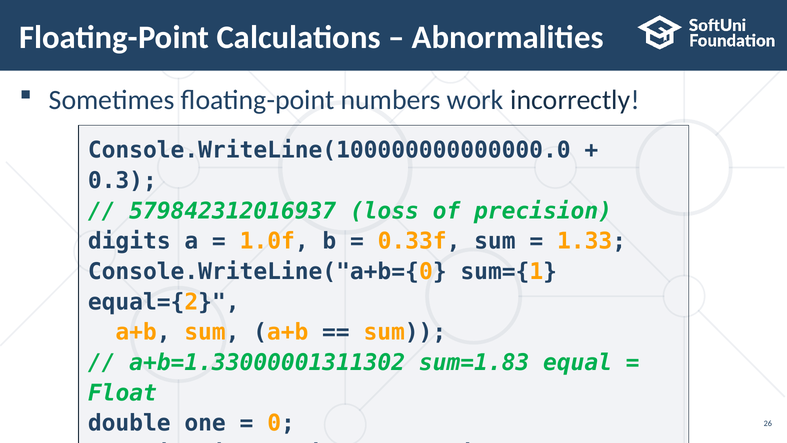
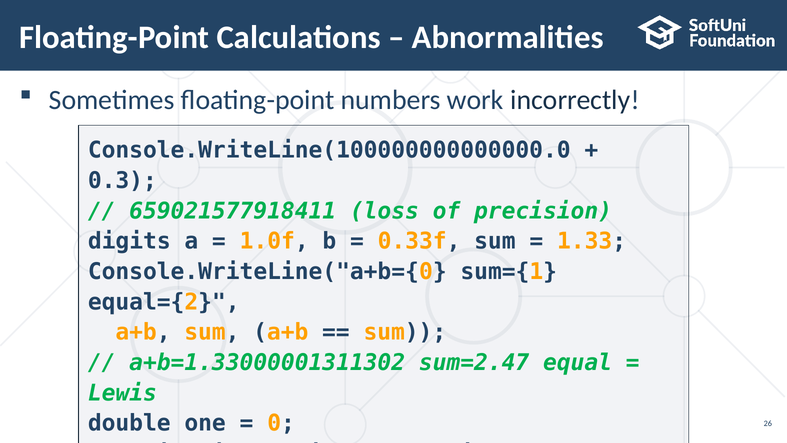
579842312016937: 579842312016937 -> 659021577918411 (233, 211)
sum=1.83: sum=1.83 -> sum=2.47 (474, 362)
Float: Float -> Lewis (122, 393)
